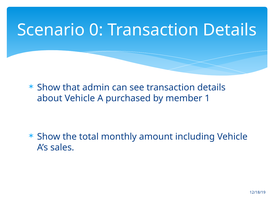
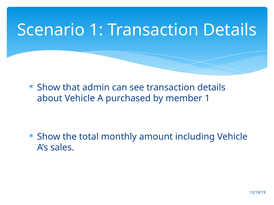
Scenario 0: 0 -> 1 (96, 30)
